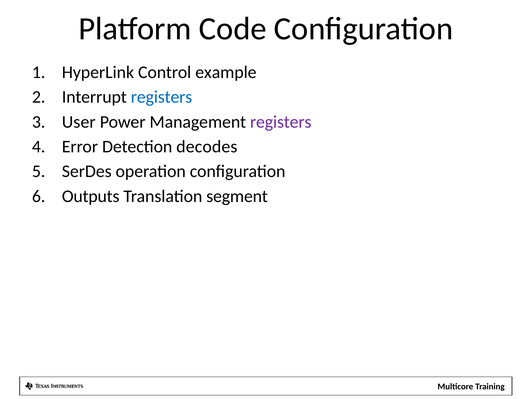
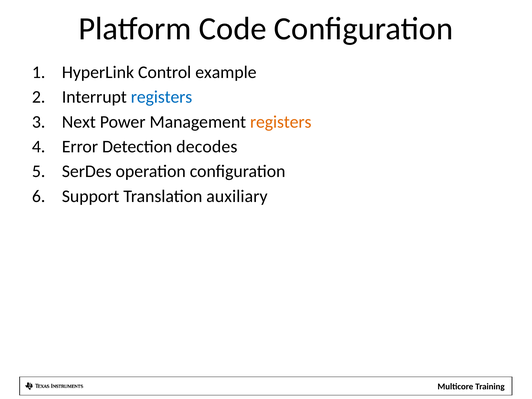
User: User -> Next (79, 122)
registers colour: purple -> orange (281, 122)
Outputs: Outputs -> Support (91, 196)
segment: segment -> auxiliary (237, 196)
